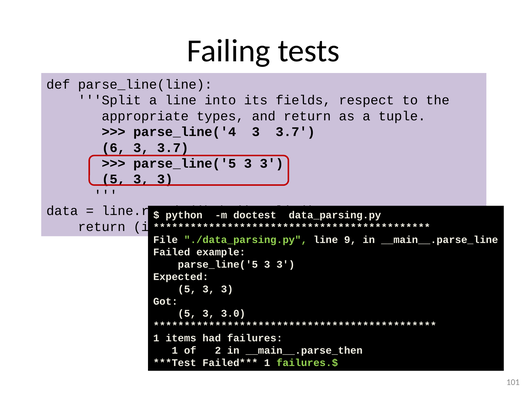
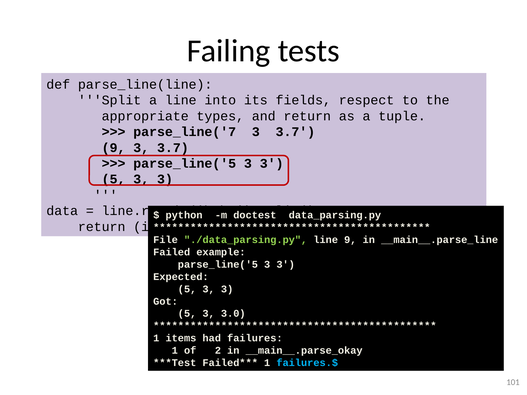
parse_line('4: parse_line('4 -> parse_line('7 (185, 132)
6: 6 -> 9 (114, 148)
__main__.parse_then: __main__.parse_then -> __main__.parse_okay (304, 351)
failures.$ colour: light green -> light blue (307, 363)
